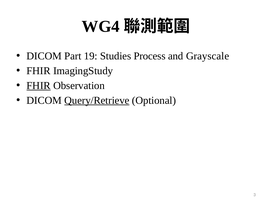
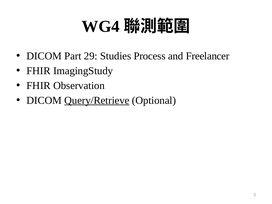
19: 19 -> 29 (91, 56)
Grayscale: Grayscale -> Freelancer (208, 56)
FHIR underline: present -> none (39, 86)
